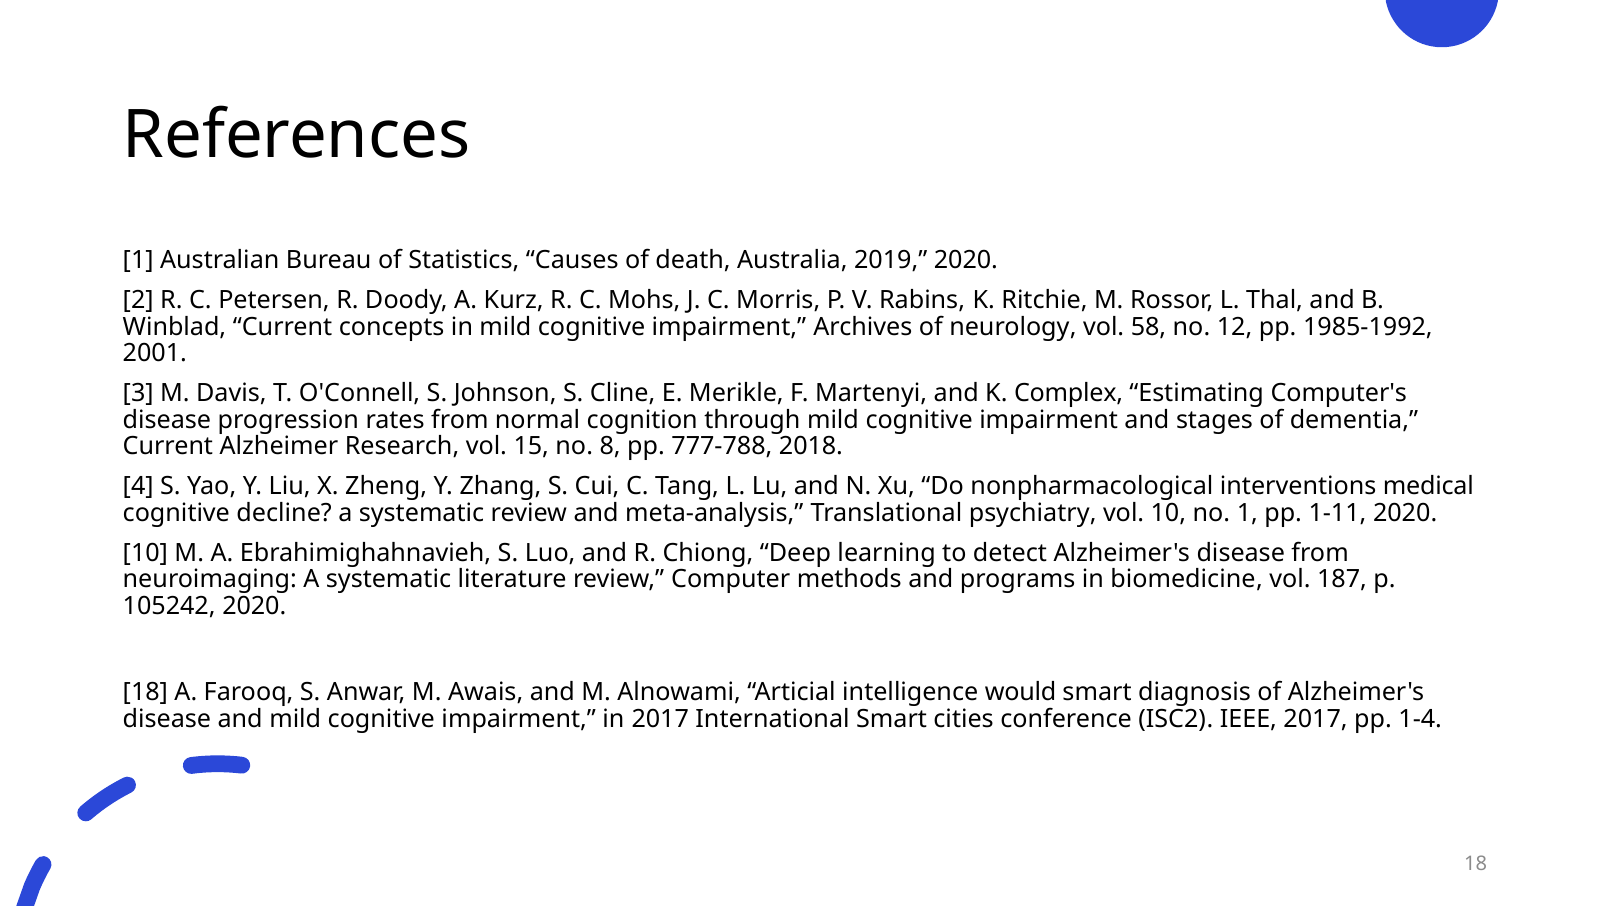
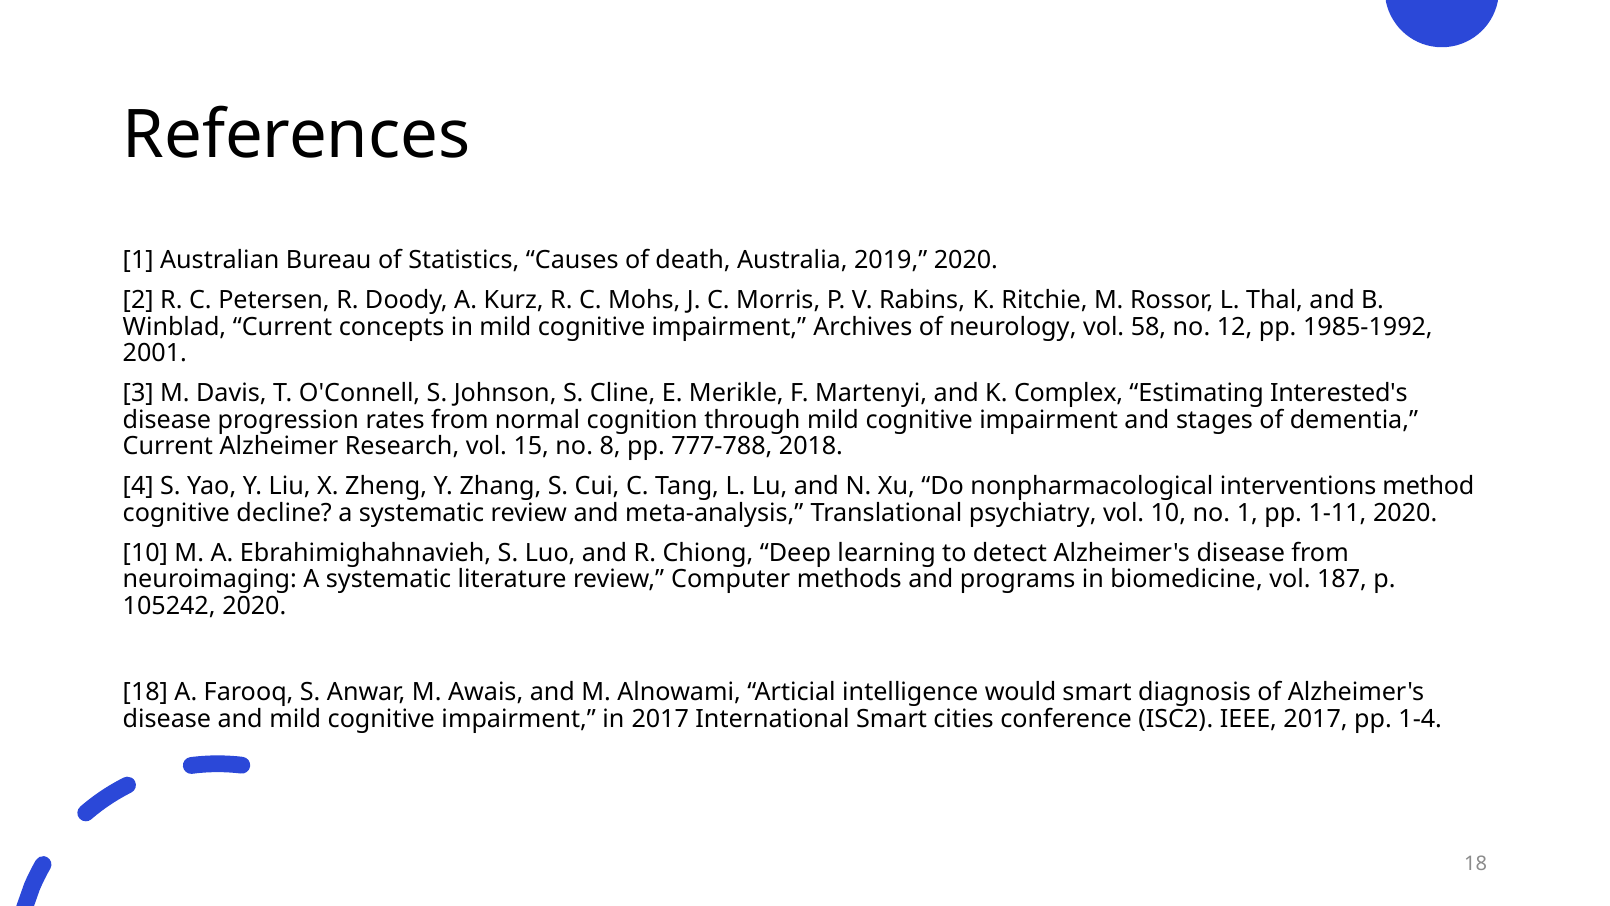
Computer's: Computer's -> Interested's (1339, 393)
medical: medical -> method (1428, 486)
